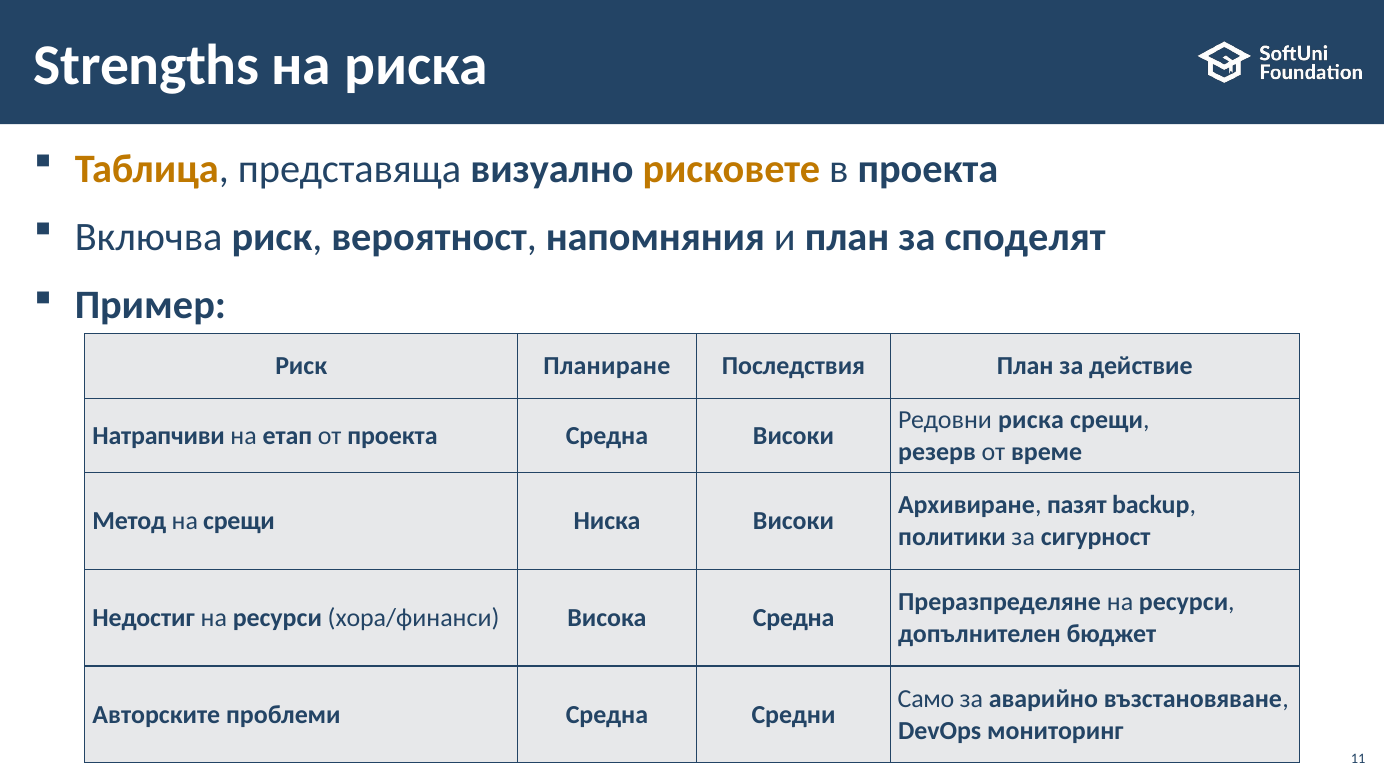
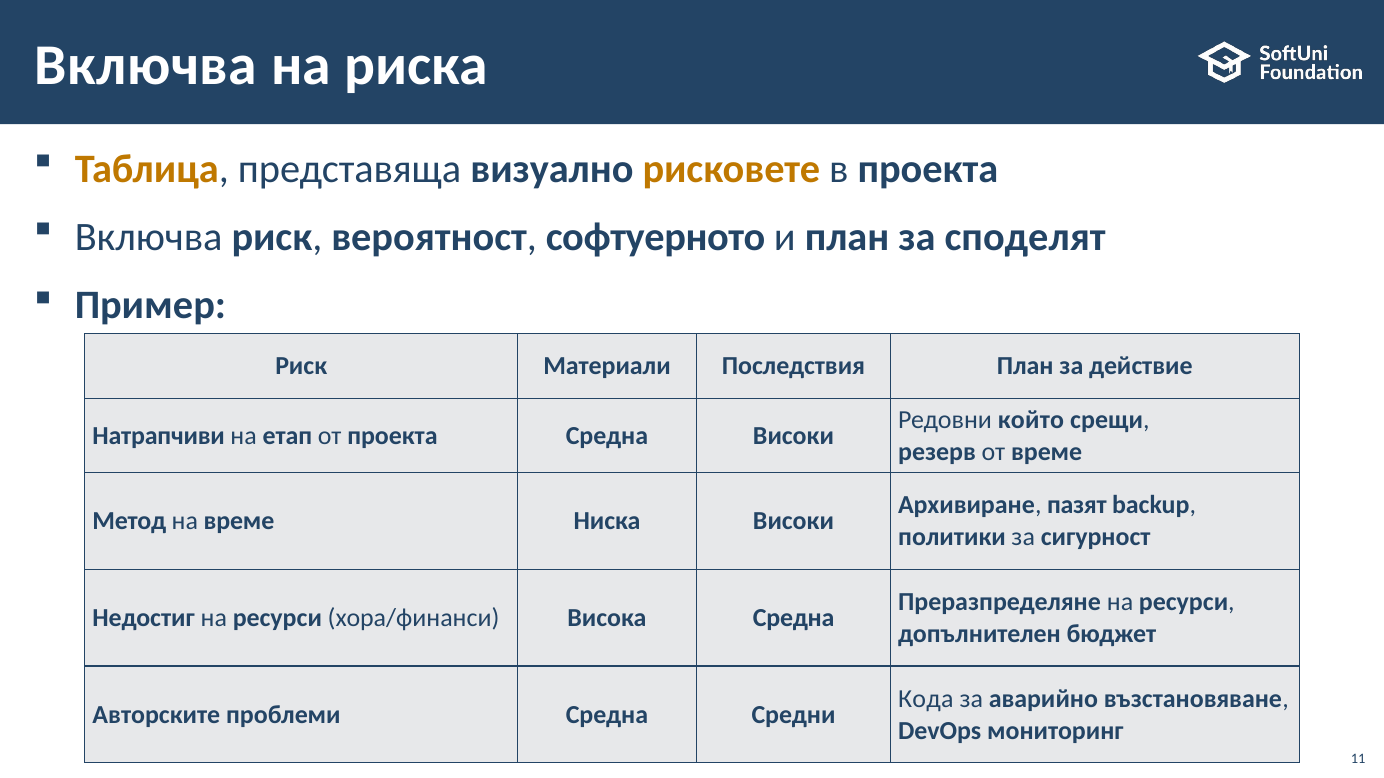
Strengths: Strengths -> Включва (146, 66)
напомняния: напомняния -> софтуерното (656, 237)
Планиране: Планиране -> Материали (607, 367)
Редовни риска: риска -> който (1031, 420)
на срещи: срещи -> време (239, 522)
Само: Само -> Кода (926, 699)
